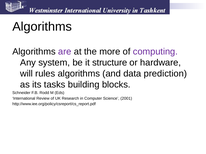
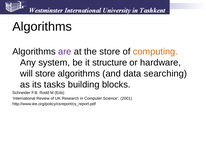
the more: more -> store (110, 52)
computing colour: purple -> orange (155, 52)
will rules: rules -> store (45, 74)
prediction: prediction -> searching (165, 74)
